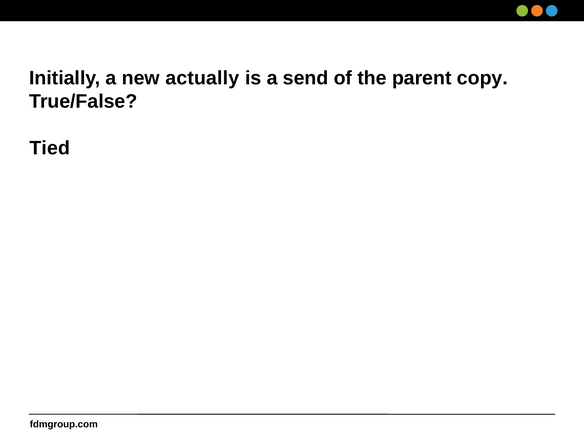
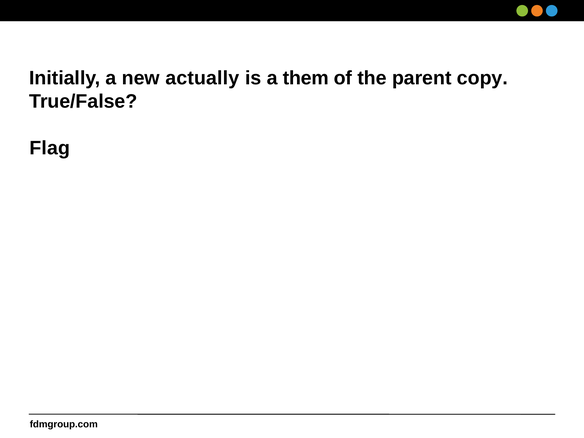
send: send -> them (306, 78)
Tied: Tied -> Flag (50, 148)
